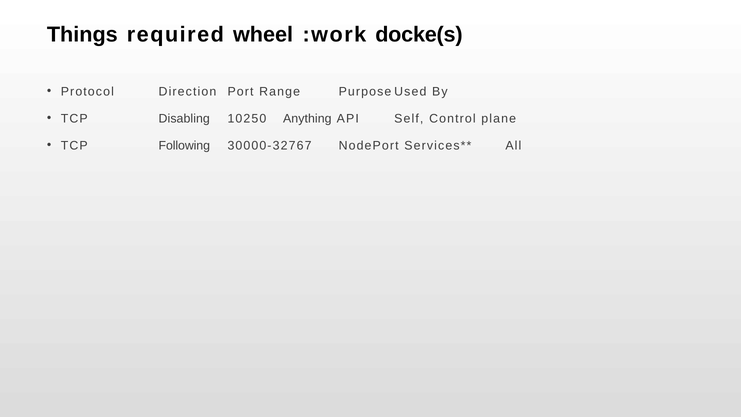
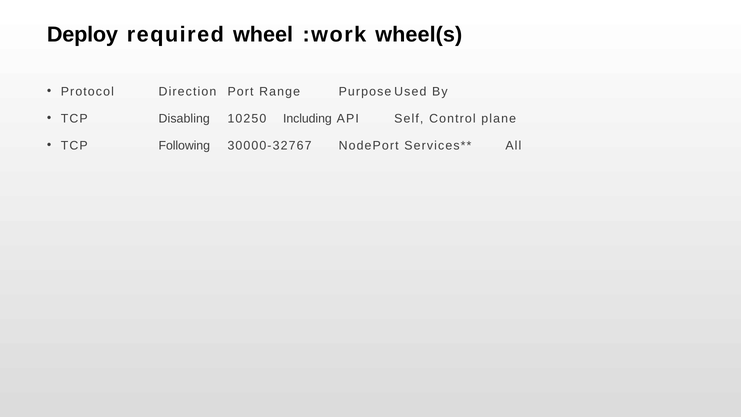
Things: Things -> Deploy (82, 34)
docke(s: docke(s -> wheel(s (419, 34)
Anything: Anything -> Including (307, 118)
